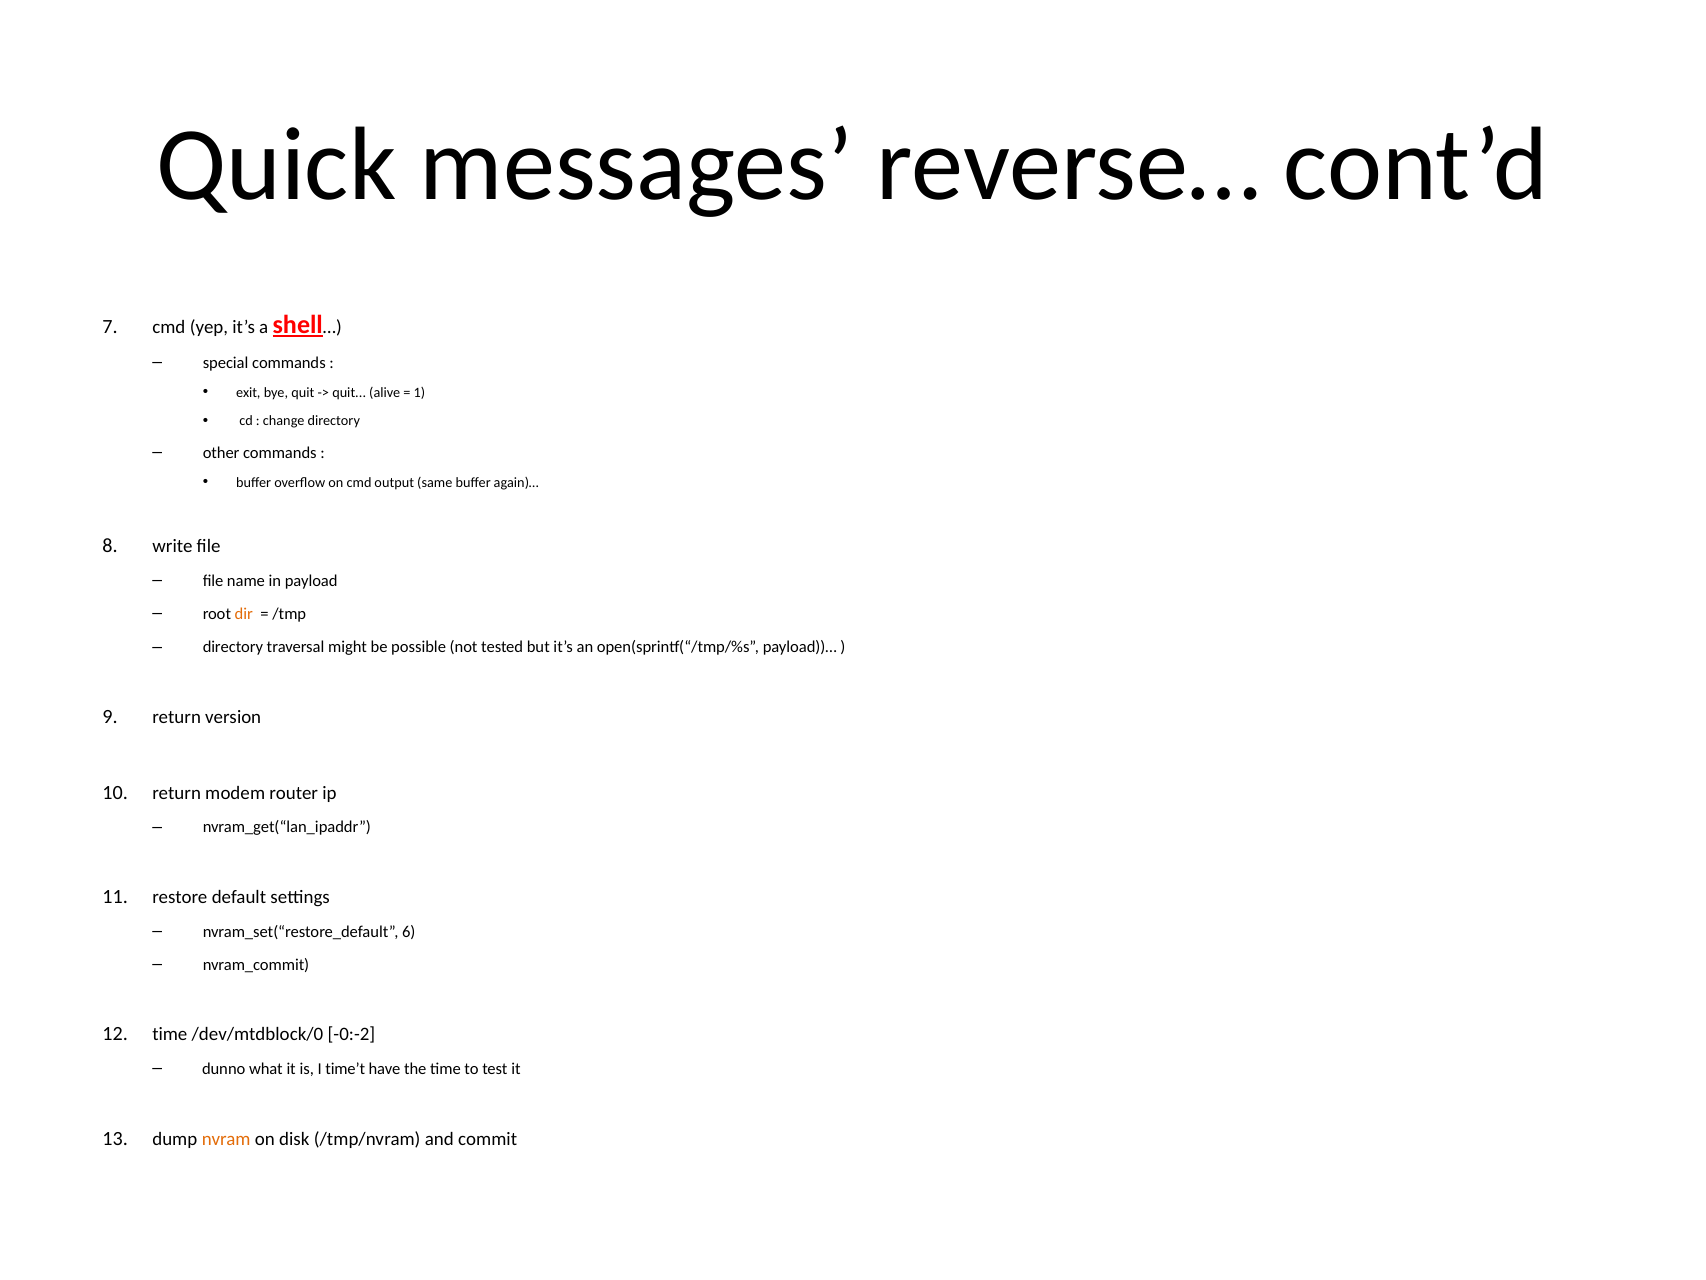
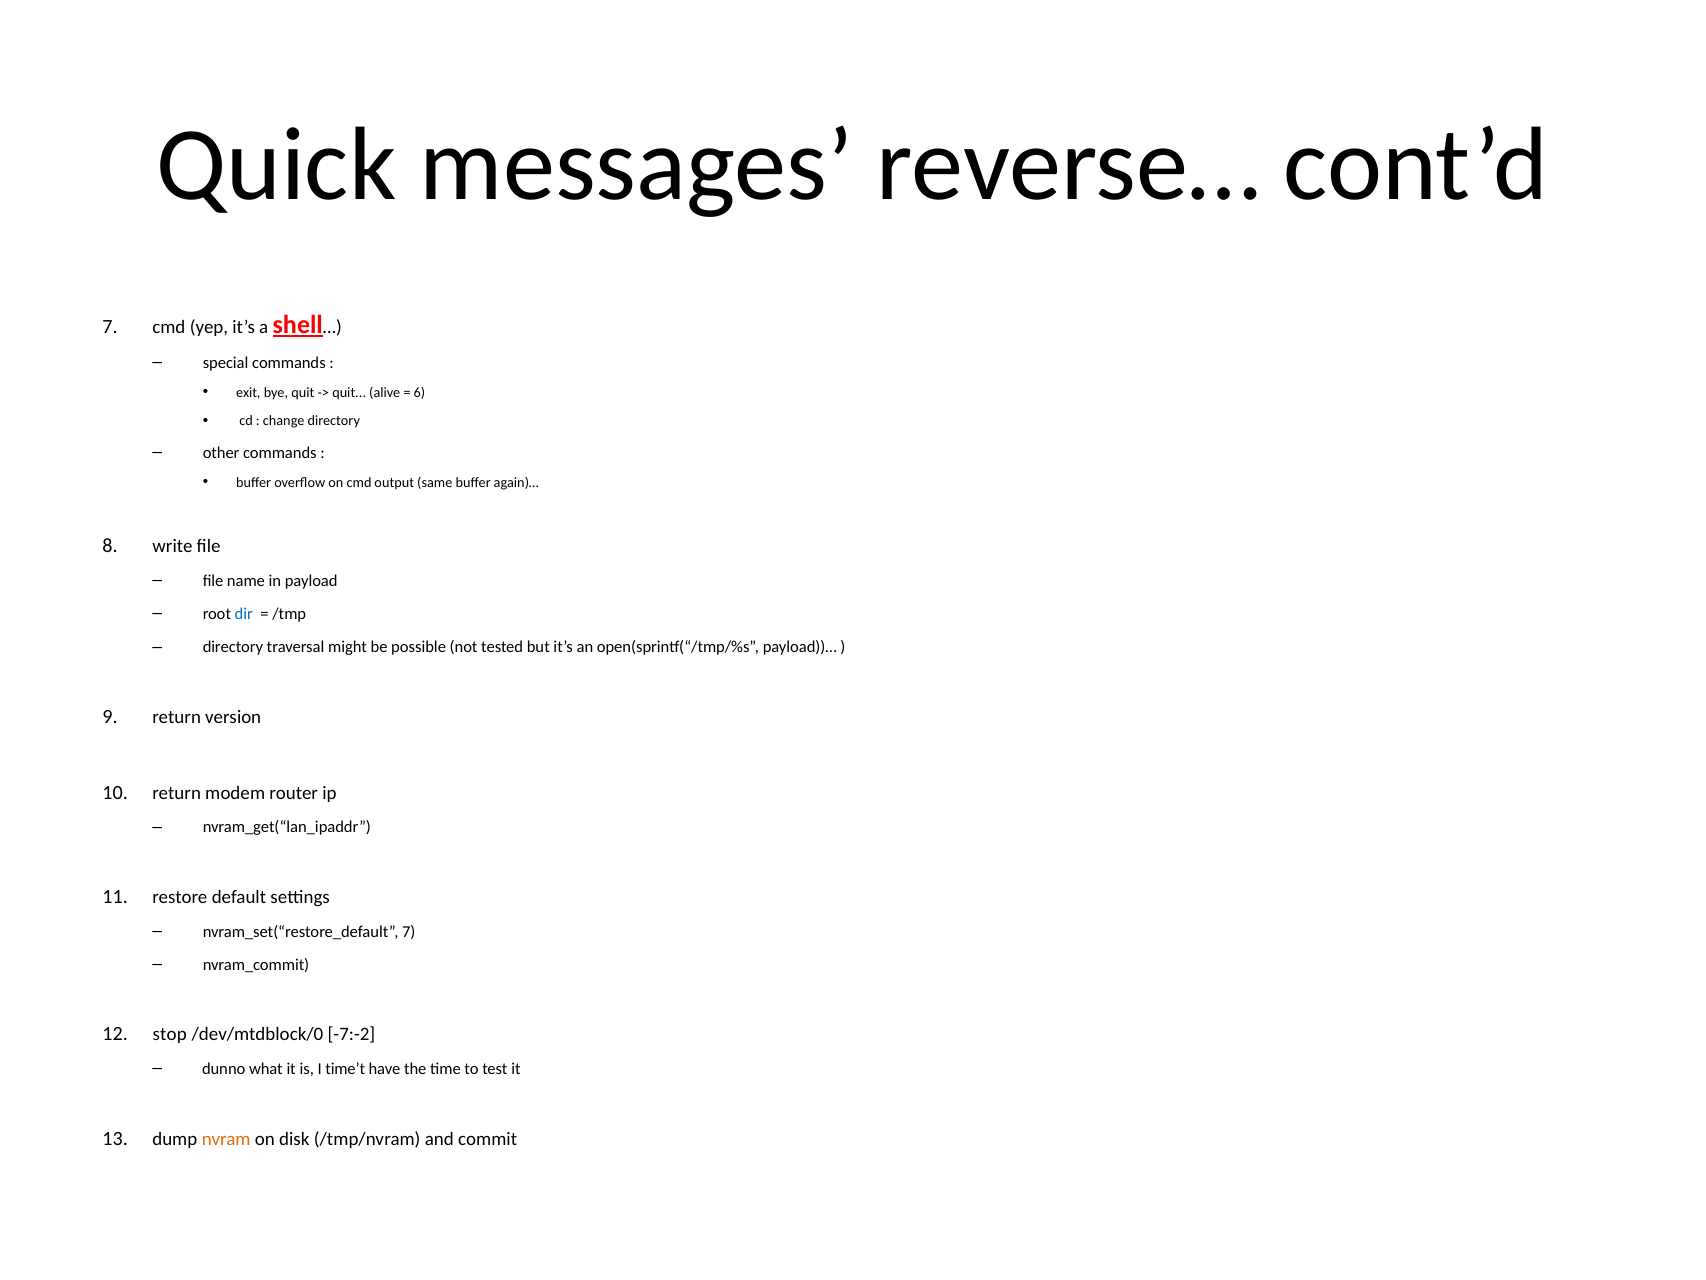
1: 1 -> 6 (419, 392)
dir colour: orange -> blue (244, 614)
nvram_set(“restore_default 6: 6 -> 7 (409, 931)
time: time -> stop (170, 1034)
-0:-2: -0:-2 -> -7:-2 (351, 1034)
